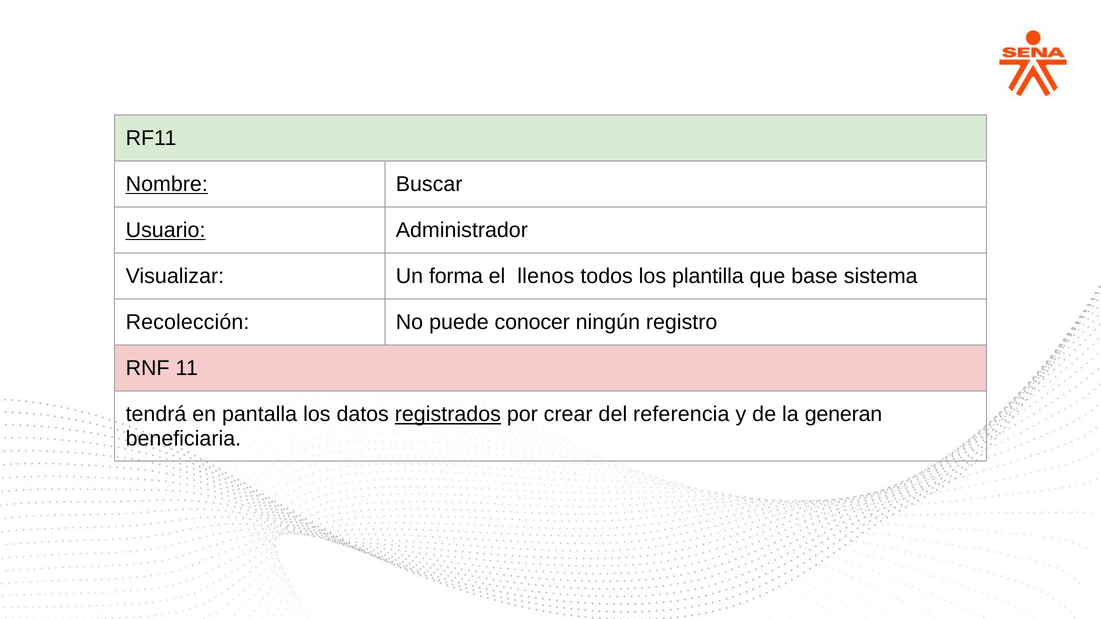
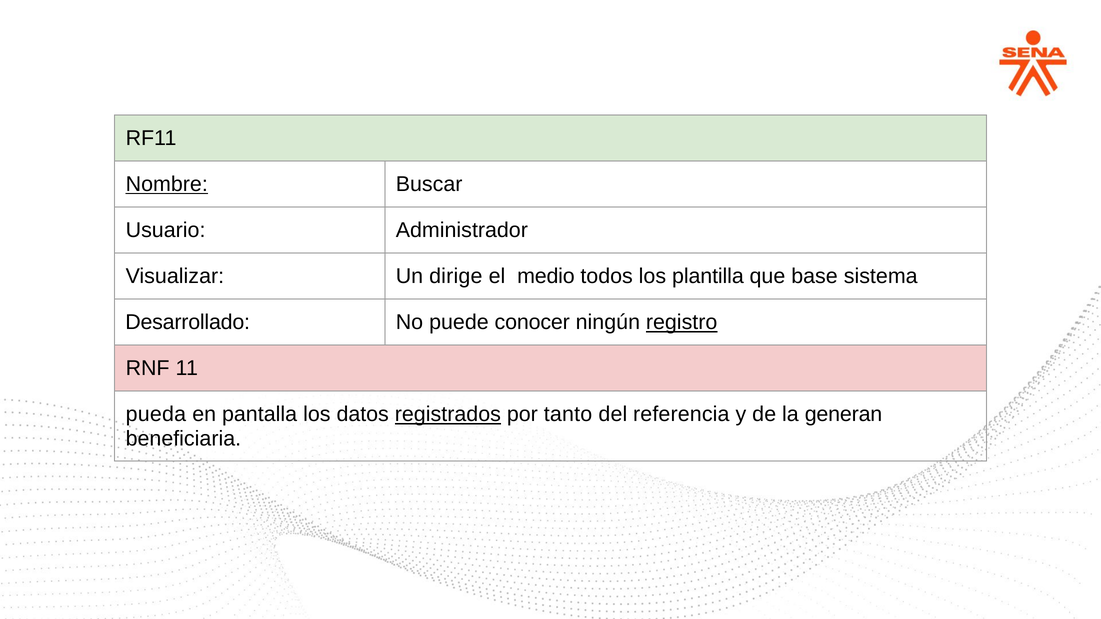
Usuario underline: present -> none (166, 231)
forma: forma -> dirige (456, 277)
llenos: llenos -> medio (546, 277)
Recolección: Recolección -> Desarrollado (188, 323)
registro underline: none -> present (682, 323)
tendrá: tendrá -> pueda (156, 415)
crear: crear -> tanto (568, 415)
